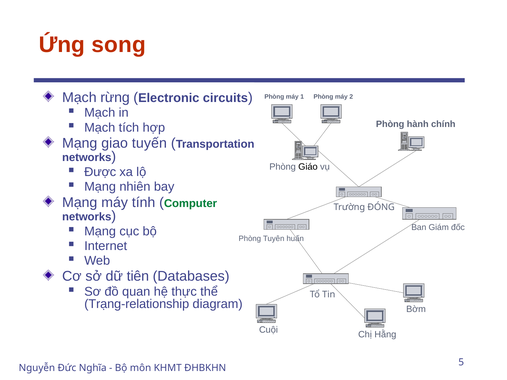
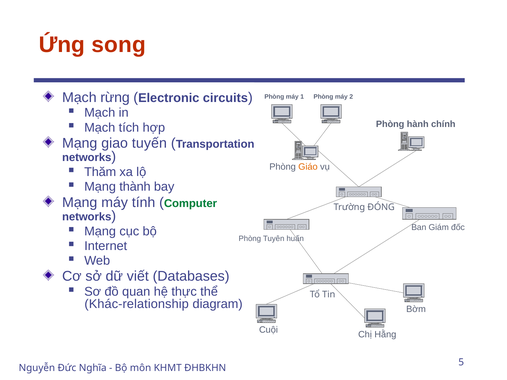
Giáo colour: black -> orange (308, 167)
Được: Được -> Thăm (100, 172)
nhiên: nhiên -> thành (135, 187)
tiên: tiên -> viết (138, 277)
Trạng-relationship: Trạng-relationship -> Khác-relationship (137, 304)
